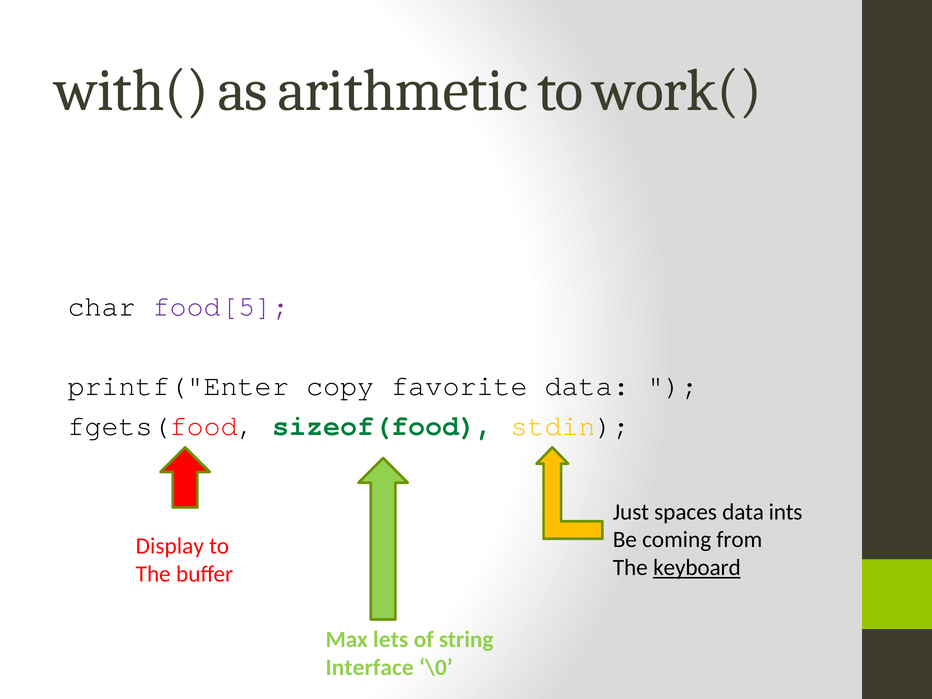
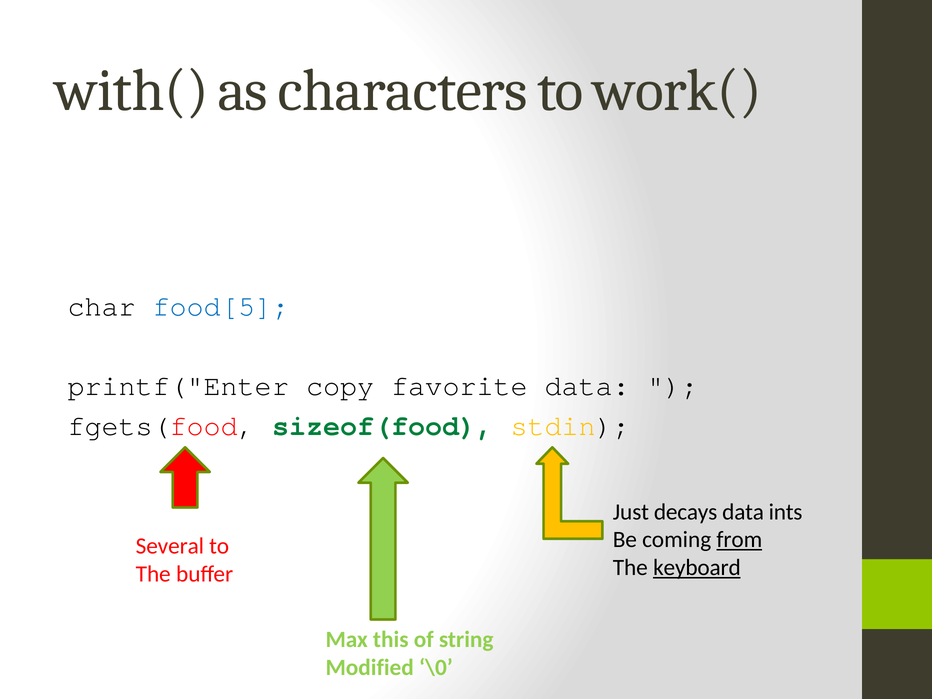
arithmetic: arithmetic -> characters (403, 90)
food[5 colour: purple -> blue (221, 306)
spaces: spaces -> decays (686, 512)
from underline: none -> present (739, 540)
Display: Display -> Several (170, 546)
lets: lets -> this (391, 640)
Interface: Interface -> Modified (370, 668)
